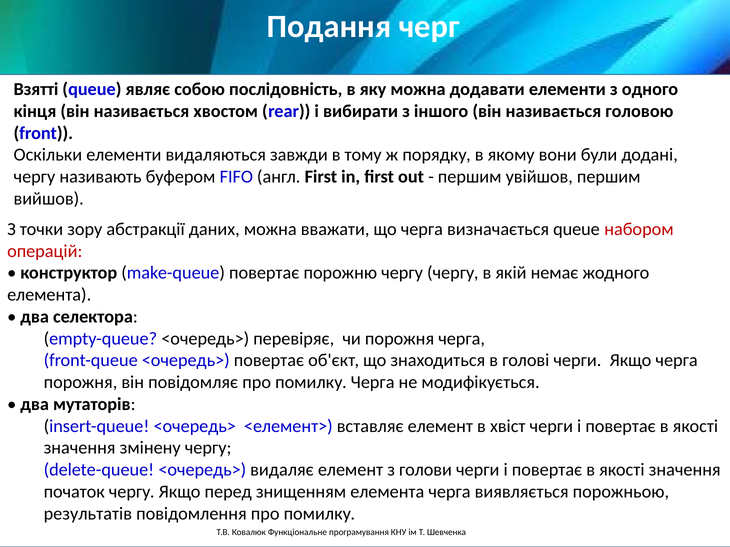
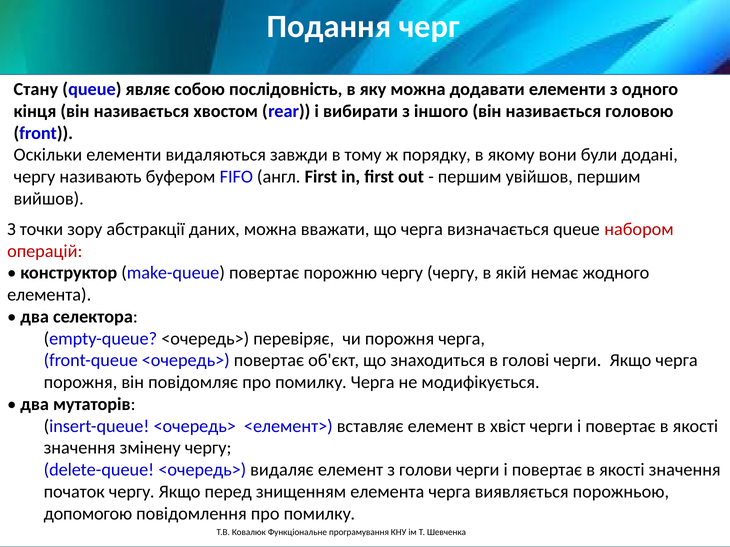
Взятті: Взятті -> Стану (36, 89)
результатів: результатів -> допомогою (88, 514)
